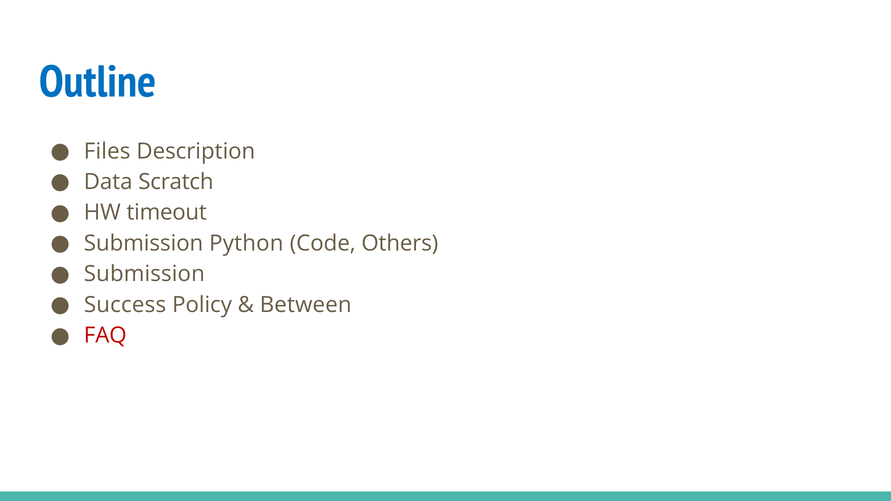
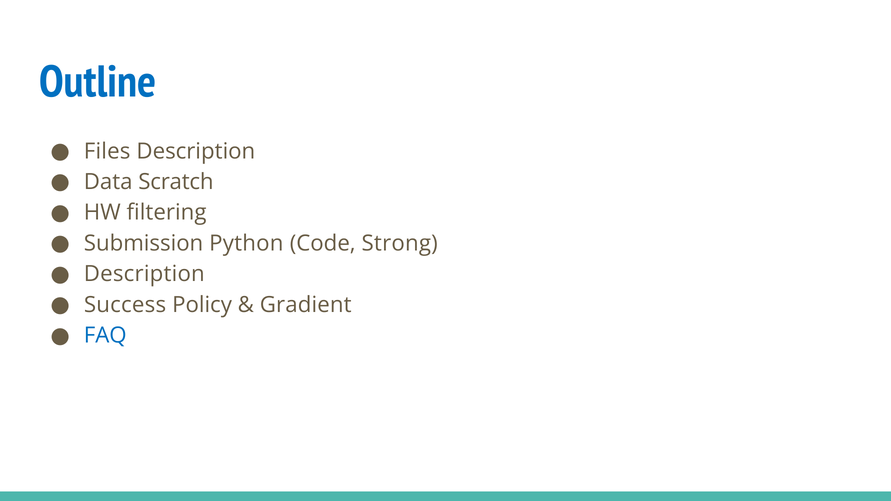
timeout: timeout -> filtering (167, 213)
Others: Others -> Strong (400, 243)
Submission: Submission -> Description (144, 274)
Between: Between -> Gradient (306, 305)
FAQ colour: red -> blue (105, 336)
